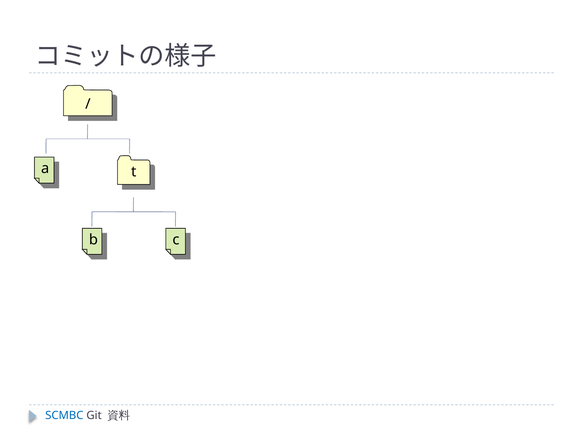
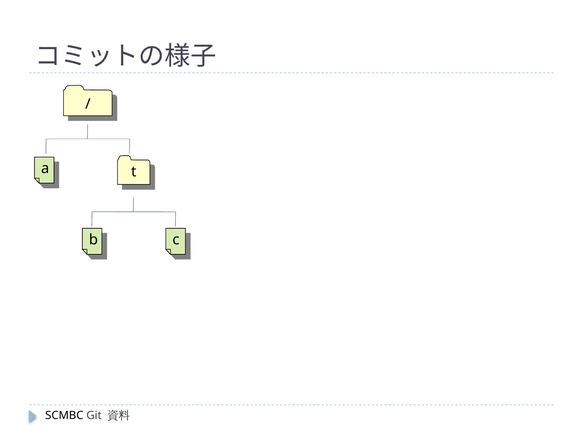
SCMBC colour: blue -> black (64, 416)
